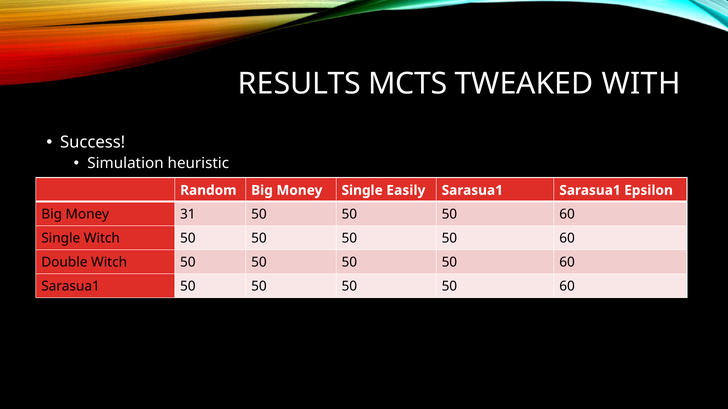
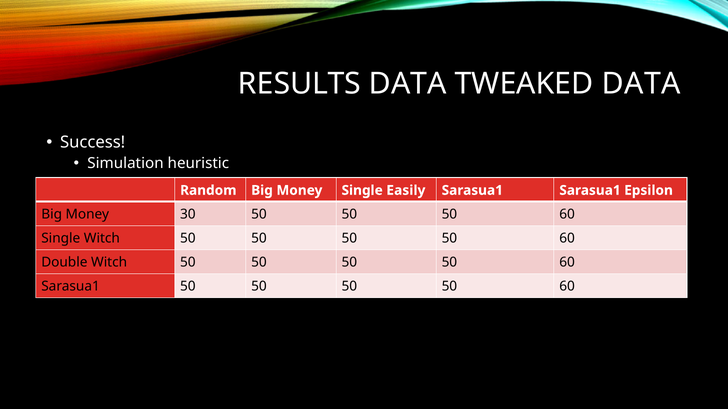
RESULTS MCTS: MCTS -> DATA (408, 84)
TWEAKED WITH: WITH -> DATA (641, 84)
31: 31 -> 30 (188, 215)
